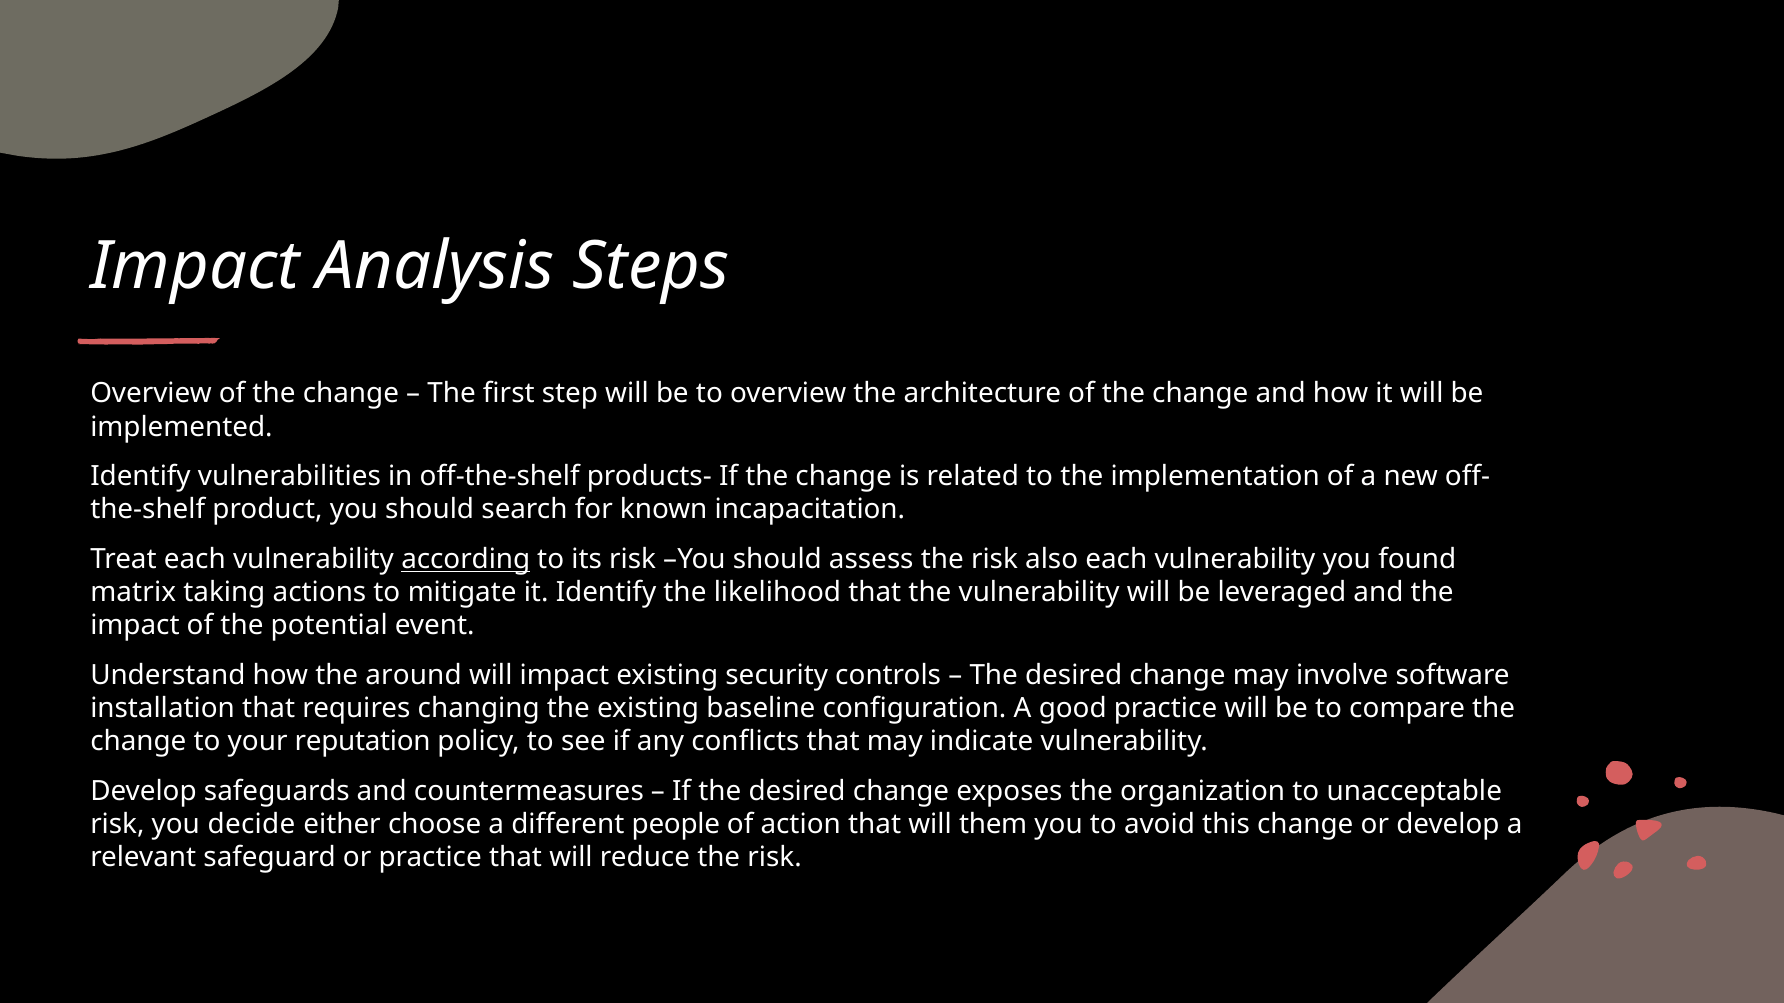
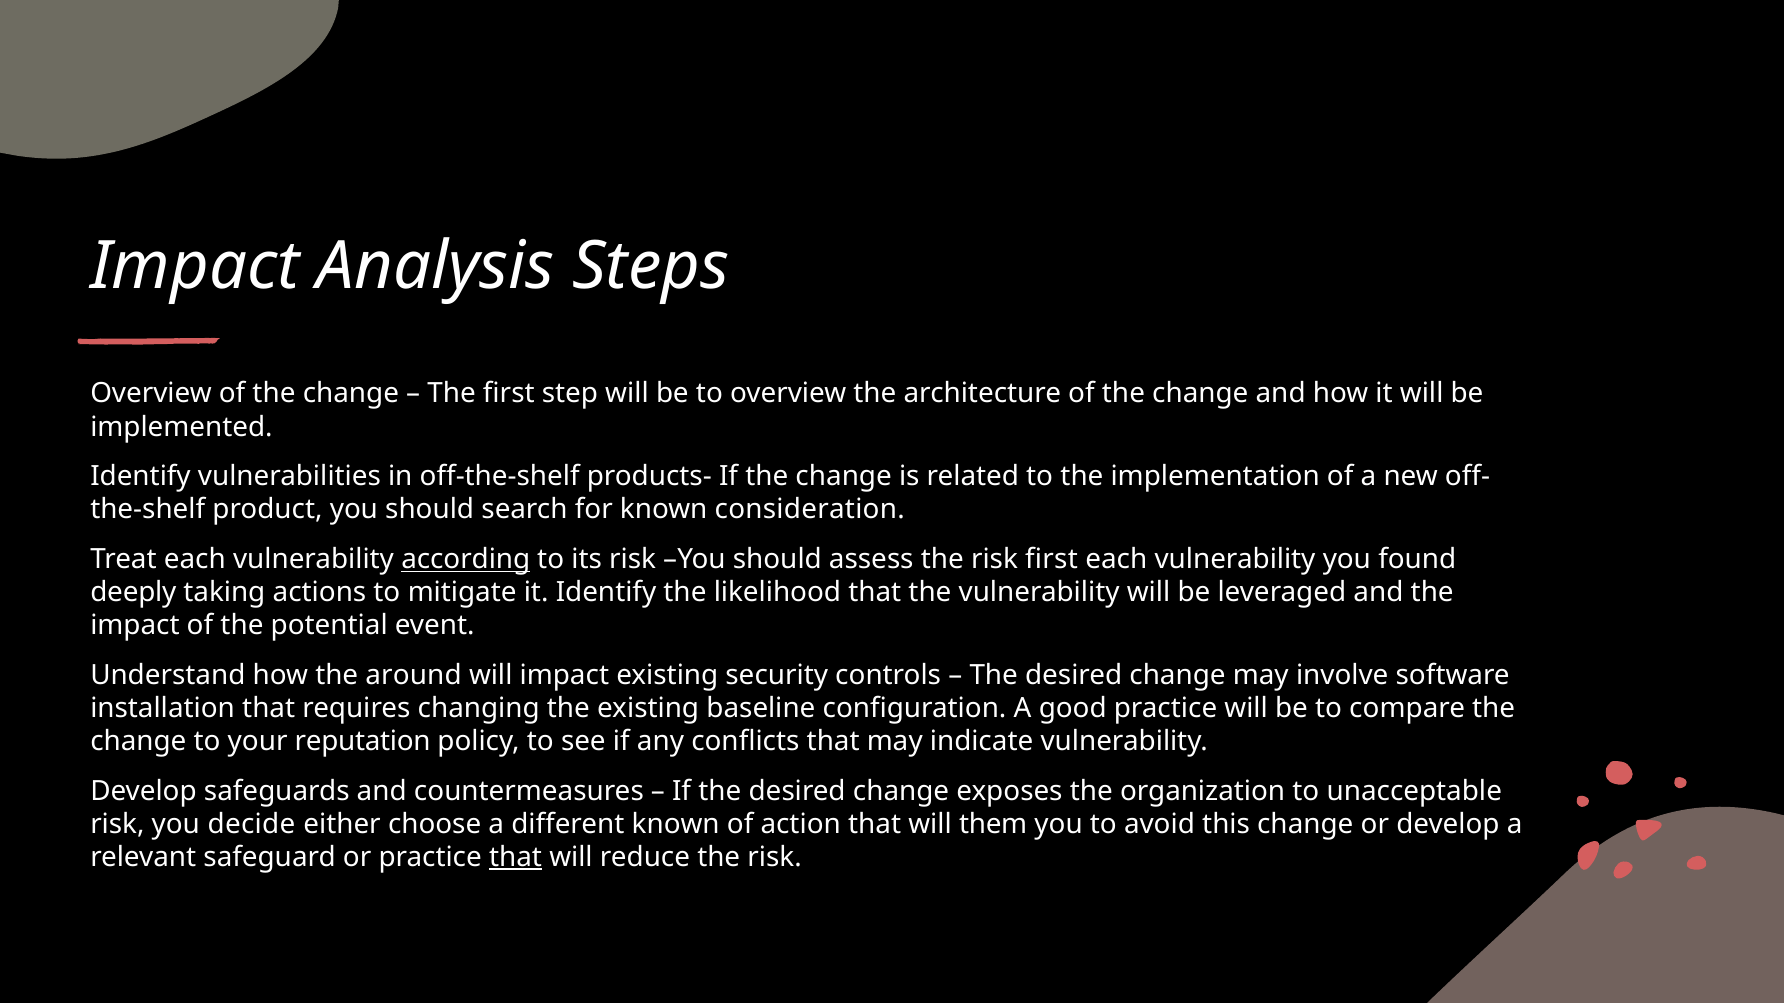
incapacitation: incapacitation -> consideration (810, 510)
risk also: also -> first (1052, 560)
matrix: matrix -> deeply (133, 593)
different people: people -> known (676, 825)
that underline: none -> present (516, 858)
